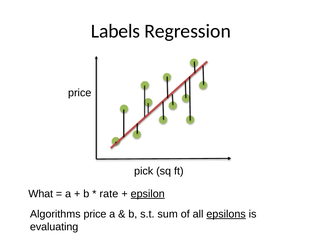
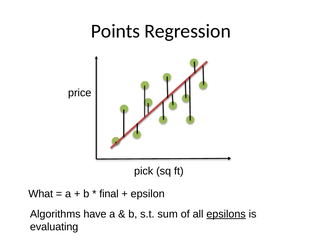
Labels: Labels -> Points (116, 31)
rate: rate -> final (109, 194)
epsilon underline: present -> none (148, 194)
Algorithms price: price -> have (95, 215)
